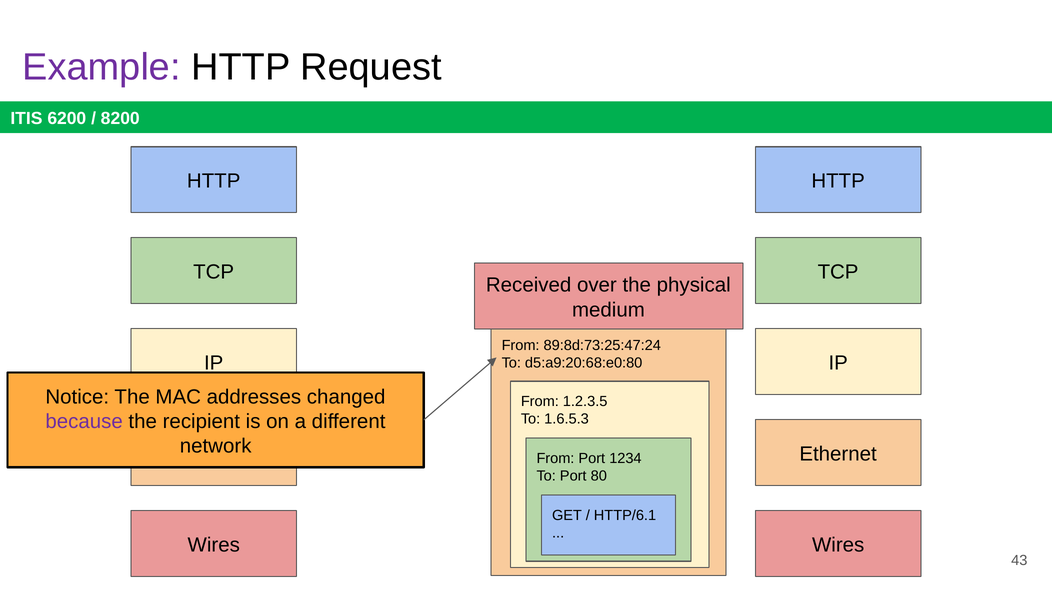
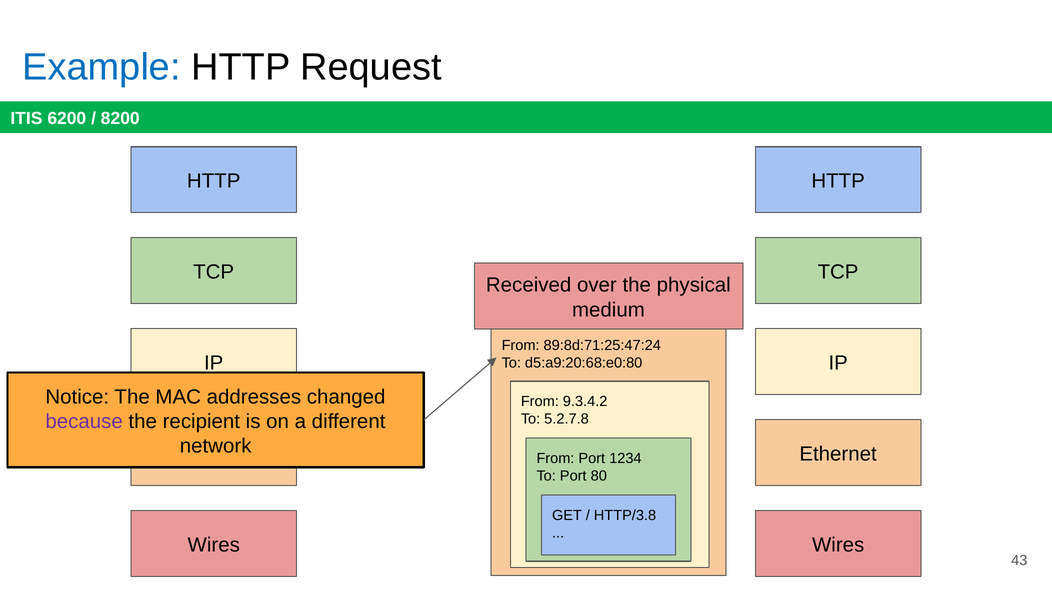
Example colour: purple -> blue (101, 67)
89:8d:73:25:47:24: 89:8d:73:25:47:24 -> 89:8d:71:25:47:24 (602, 345)
1.2.3.5: 1.2.3.5 -> 9.3.4.2 (585, 401)
1.6.5.3: 1.6.5.3 -> 5.2.7.8 (567, 419)
HTTP/6.1: HTTP/6.1 -> HTTP/3.8 (625, 515)
